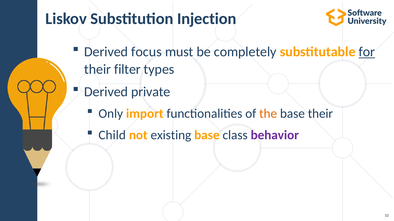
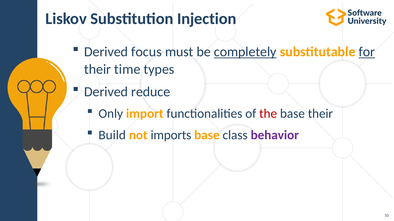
completely underline: none -> present (245, 52)
filter: filter -> time (127, 70)
private: private -> reduce (151, 92)
the colour: orange -> red (268, 114)
Child: Child -> Build (112, 135)
existing: existing -> imports (171, 135)
